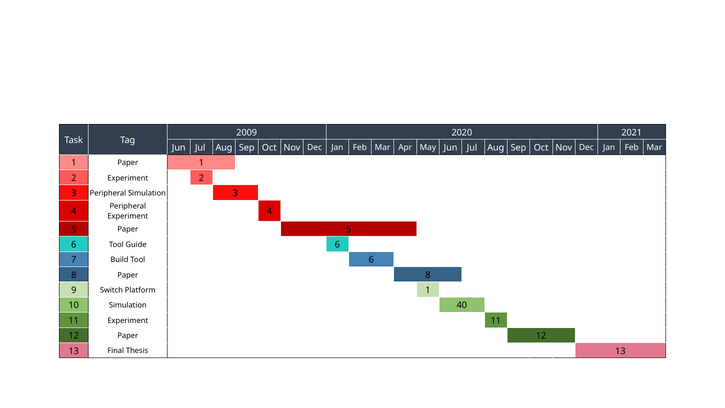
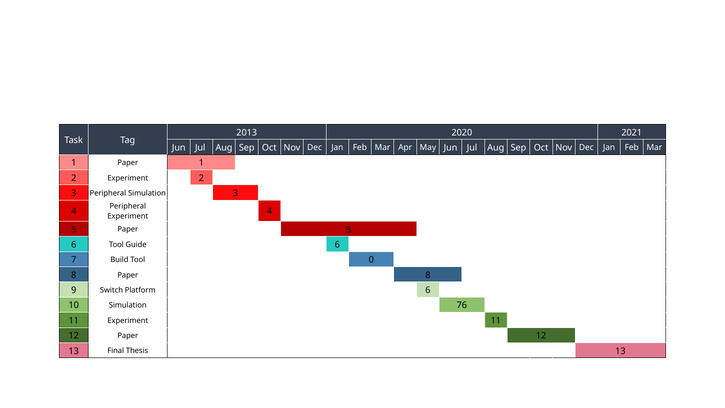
2009: 2009 -> 2013 (247, 132)
Tool 6: 6 -> 0 (371, 260)
Platform 1: 1 -> 6 (428, 290)
40: 40 -> 76 (462, 305)
